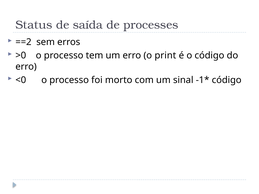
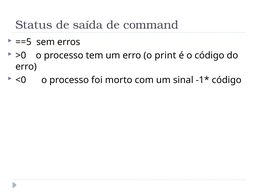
processes: processes -> command (151, 25)
==2: ==2 -> ==5 (23, 42)
